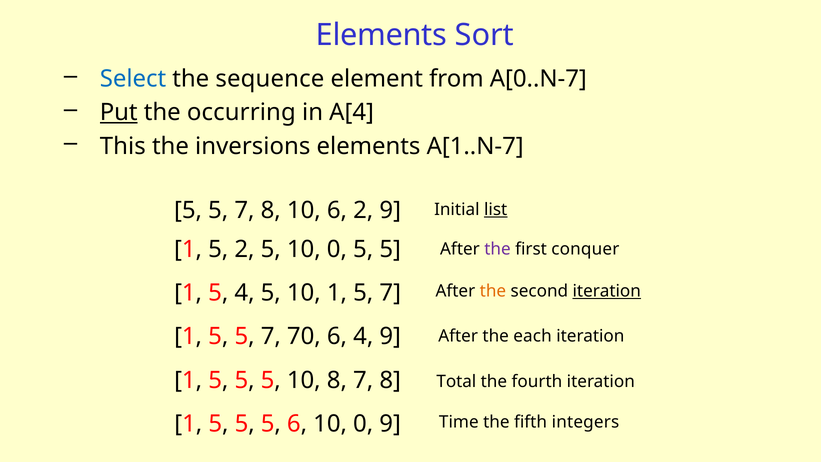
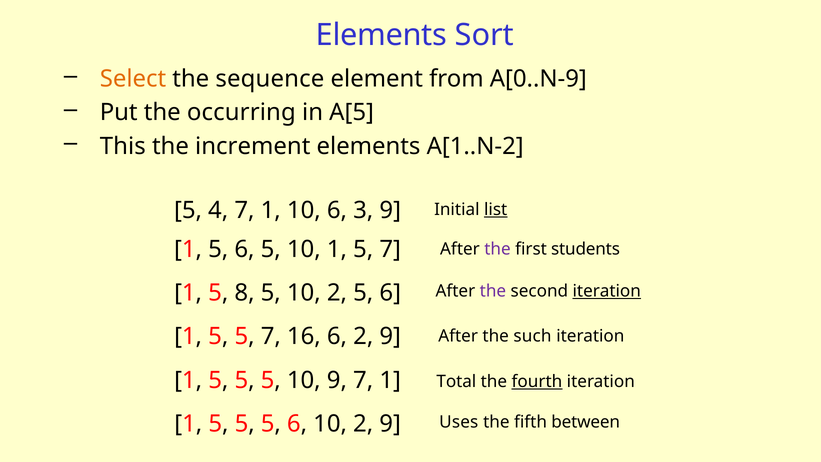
Select colour: blue -> orange (133, 79)
A[0..N-7: A[0..N-7 -> A[0..N-9 (538, 79)
Put underline: present -> none (119, 113)
A[4: A[4 -> A[5 (352, 113)
inversions: inversions -> increment (253, 146)
A[1..N-7: A[1..N-7 -> A[1..N-2 (475, 146)
5: 5 -> 4 (218, 210)
8: 8 -> 1 (271, 210)
6 2: 2 -> 3 (363, 210)
1 5 2: 2 -> 6 (244, 249)
5 10 0: 0 -> 1 (337, 249)
5: 5 -> 7 (390, 249)
conquer: conquer -> students (586, 249)
5 4: 4 -> 8 (245, 293)
5 10 1: 1 -> 2 (337, 293)
7: 7 -> 6 (390, 293)
the colour: orange -> purple (493, 291)
70: 70 -> 16 (304, 336)
6 4: 4 -> 2 (363, 336)
each: each -> such (533, 336)
10 8: 8 -> 9 (337, 380)
8: 8 -> 1 (390, 380)
fourth underline: none -> present (537, 382)
6 10 0: 0 -> 2 (363, 424)
Time: Time -> Uses (459, 422)
integers: integers -> between (586, 422)
